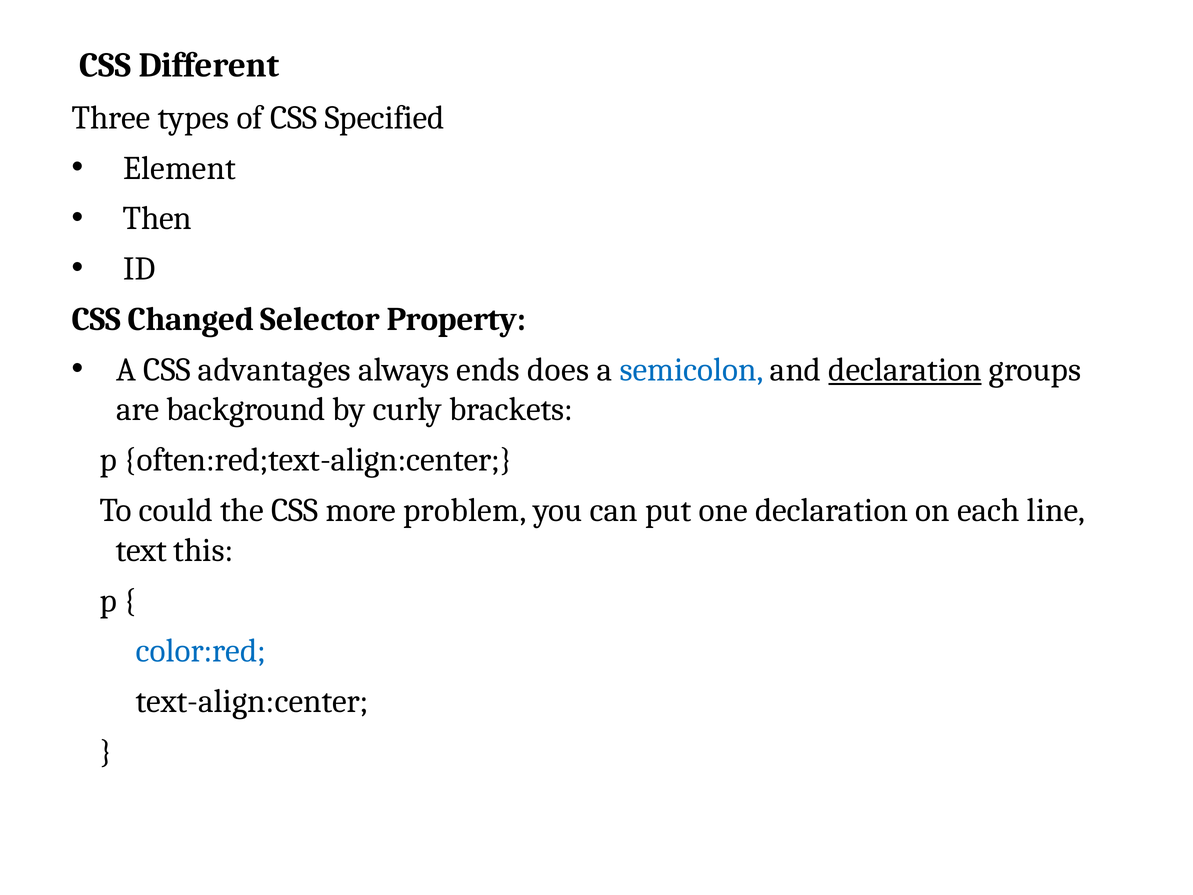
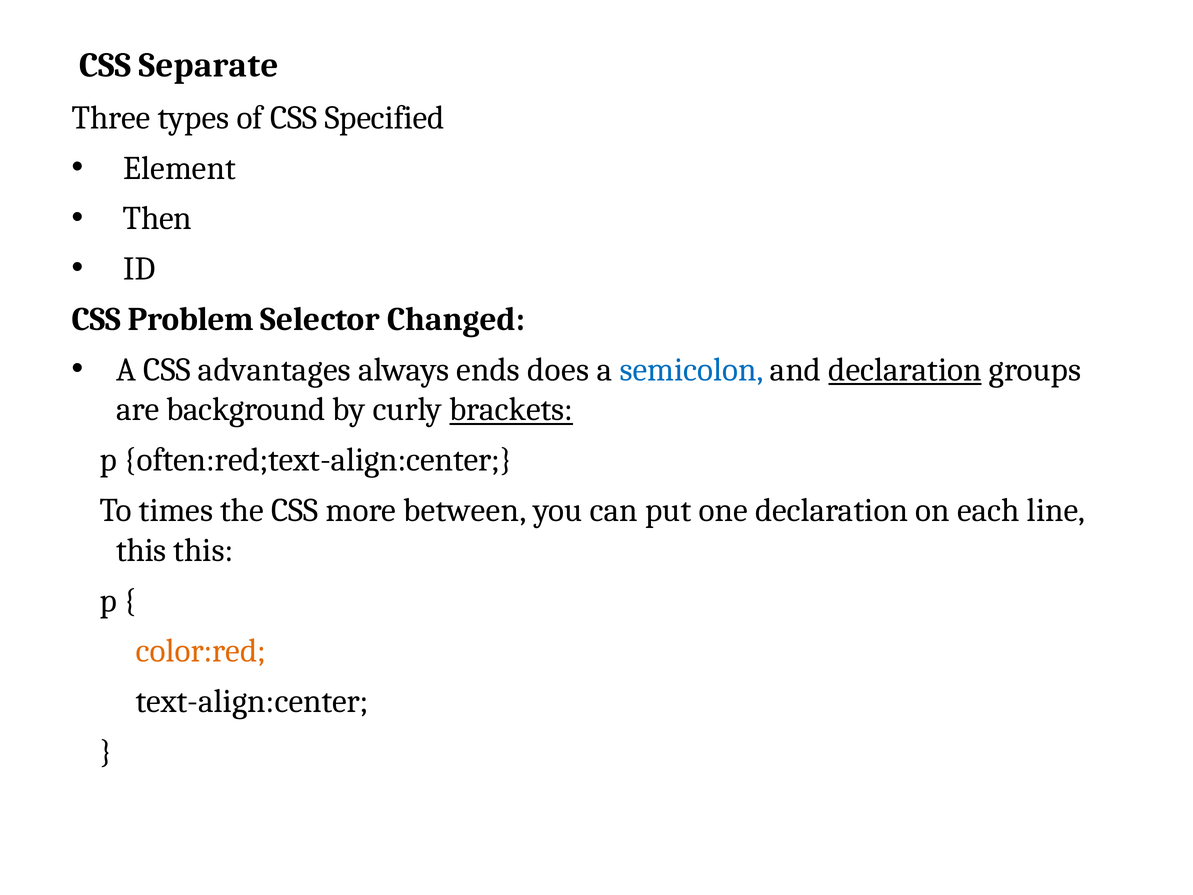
Different: Different -> Separate (209, 65)
Changed: Changed -> Problem (191, 319)
Property: Property -> Changed (456, 319)
brackets underline: none -> present (511, 409)
could: could -> times (176, 510)
problem: problem -> between (465, 510)
text: text -> this (141, 550)
color:red colour: blue -> orange (201, 651)
